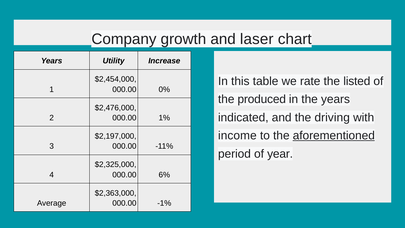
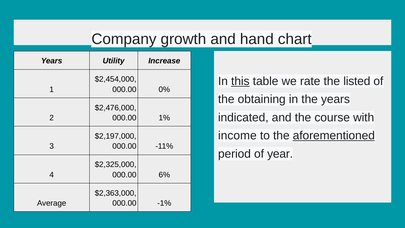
laser: laser -> hand (257, 39)
this underline: none -> present (240, 81)
produced: produced -> obtaining (262, 99)
driving: driving -> course (332, 117)
